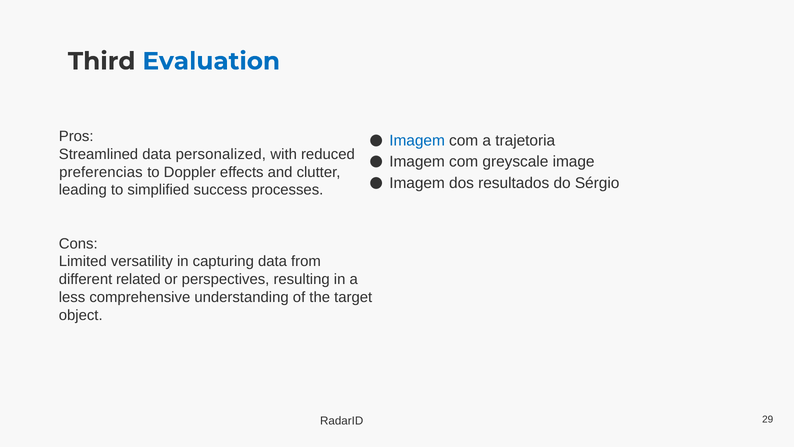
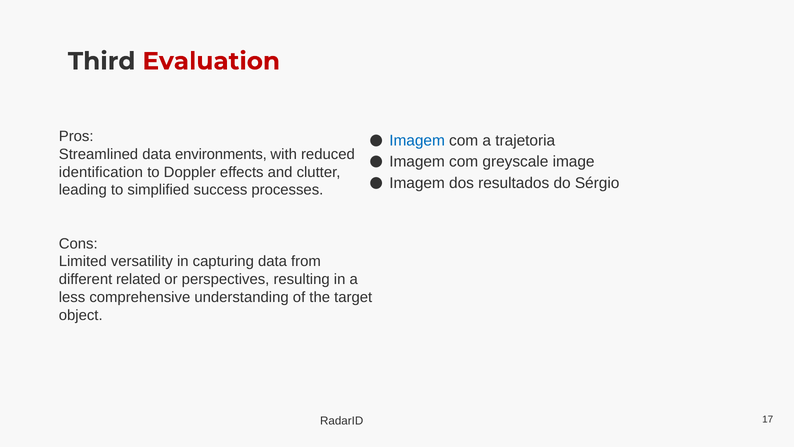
Evaluation colour: blue -> red (211, 61)
personalized: personalized -> environments (221, 154)
preferencias: preferencias -> identification (101, 172)
29: 29 -> 17 (768, 419)
